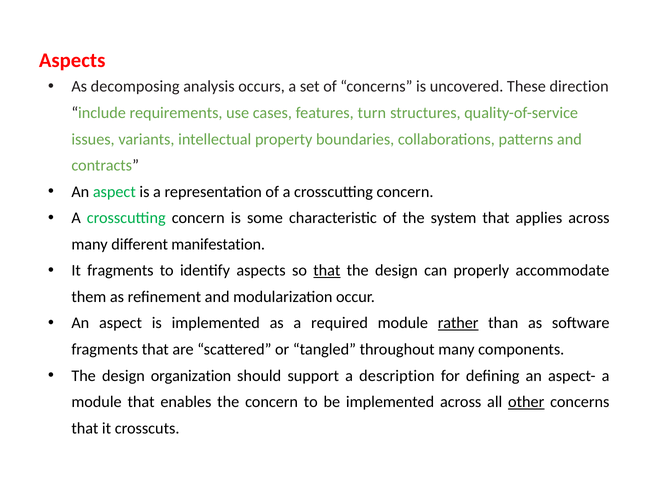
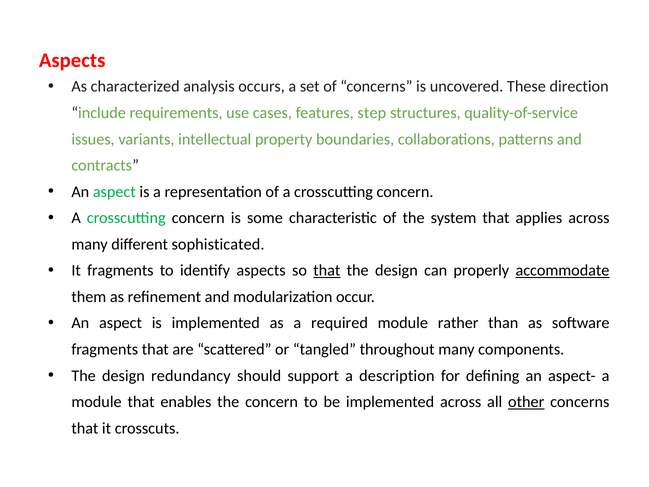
decomposing: decomposing -> characterized (135, 87)
turn: turn -> step (372, 113)
manifestation: manifestation -> sophisticated (218, 244)
accommodate underline: none -> present (562, 270)
rather underline: present -> none (458, 323)
organization: organization -> redundancy (191, 375)
